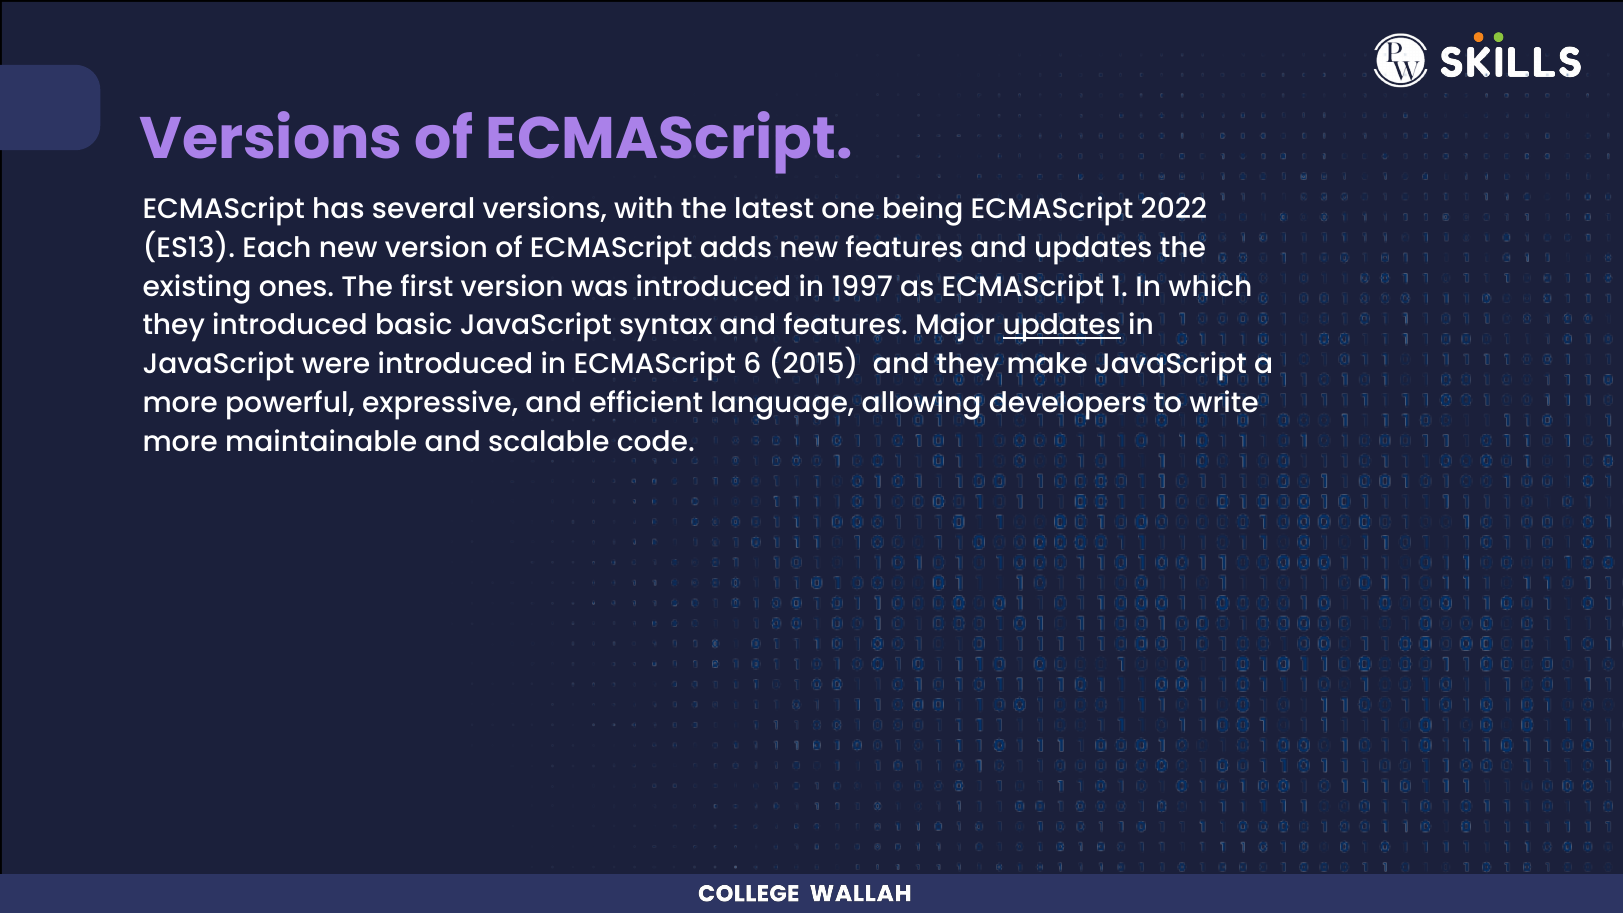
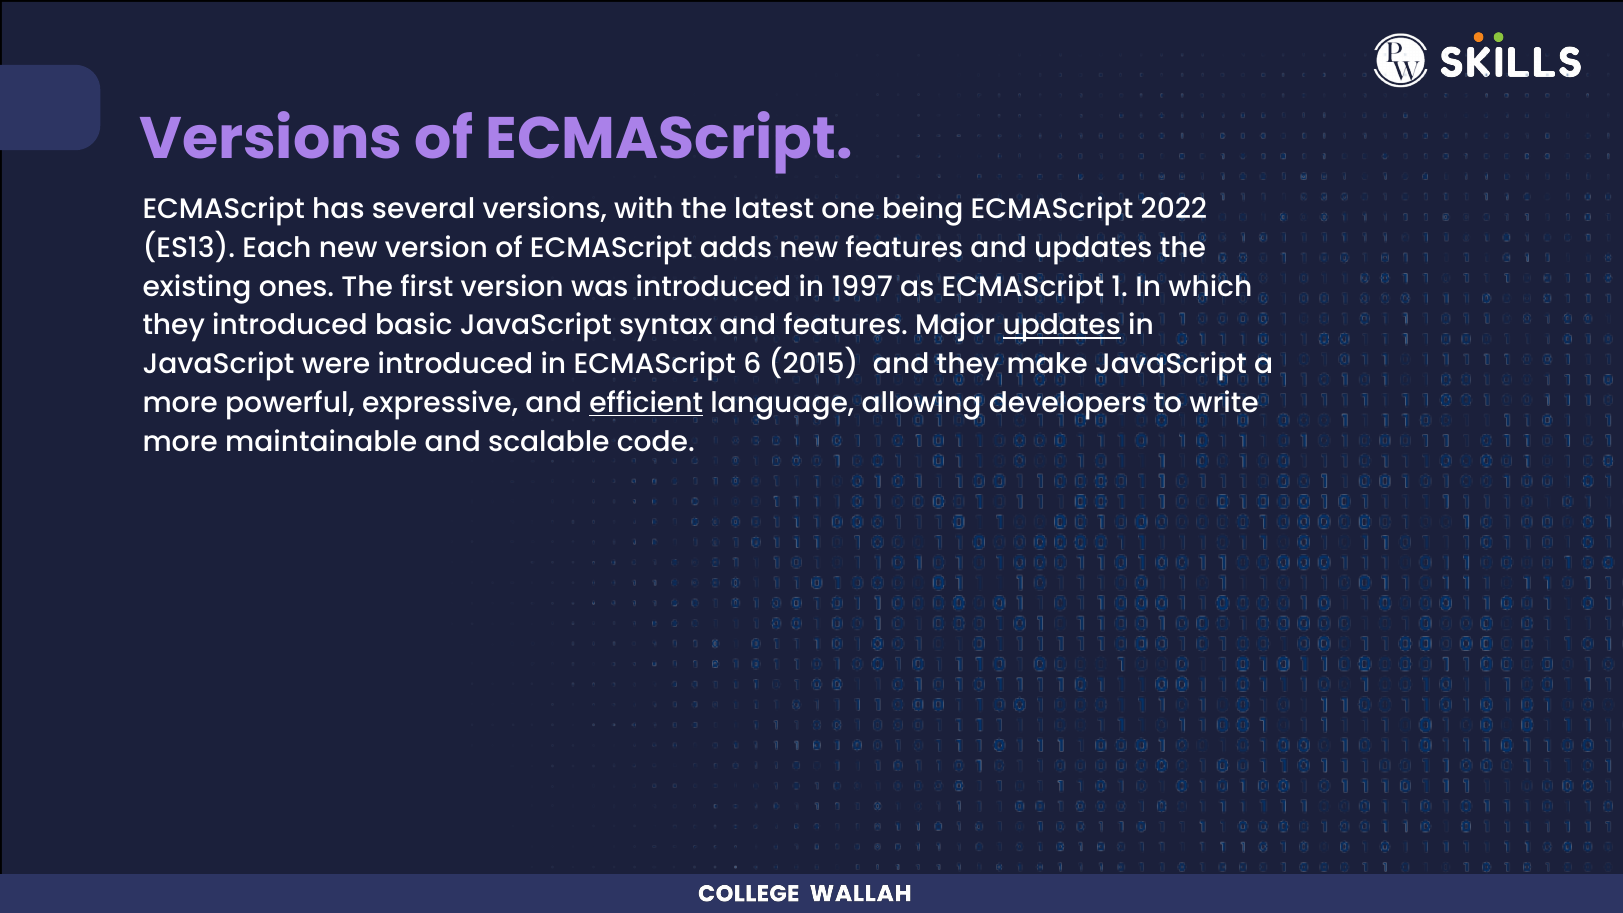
efficient underline: none -> present (646, 403)
